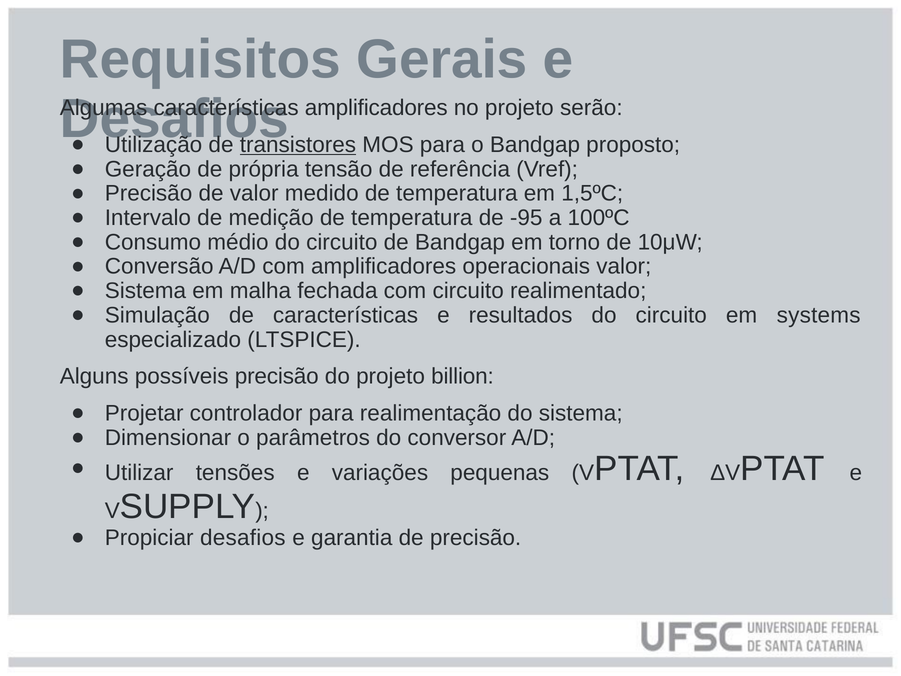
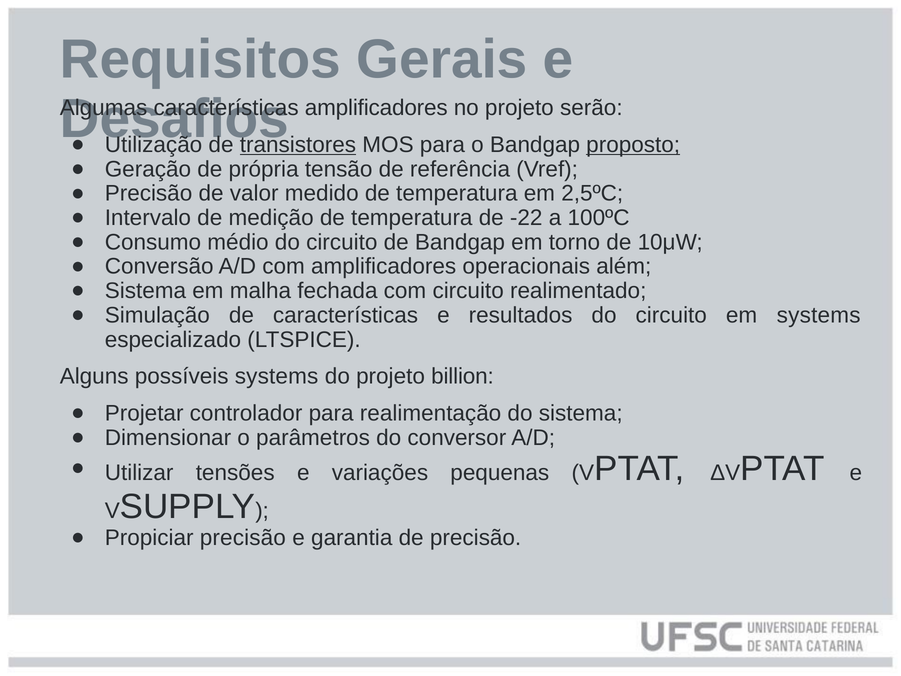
proposto underline: none -> present (633, 145)
1,5ºC: 1,5ºC -> 2,5ºC (592, 193)
-95: -95 -> -22 (526, 218)
operacionais valor: valor -> além (624, 266)
possíveis precisão: precisão -> systems (277, 376)
Propiciar desafios: desafios -> precisão (243, 538)
